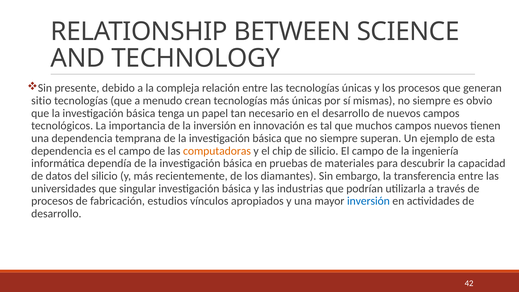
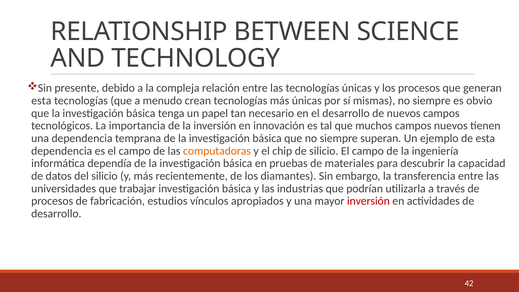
sitio: sitio -> esta (41, 101)
singular: singular -> trabajar (138, 189)
inversión colour: blue -> red (368, 201)
